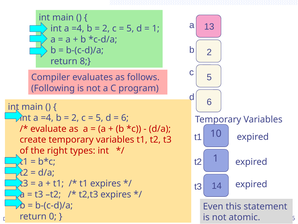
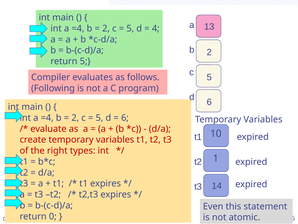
1: 1 -> 4 (156, 28)
return 8: 8 -> 5 (85, 61)
